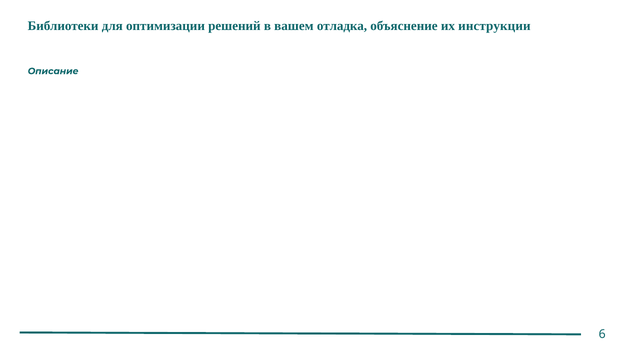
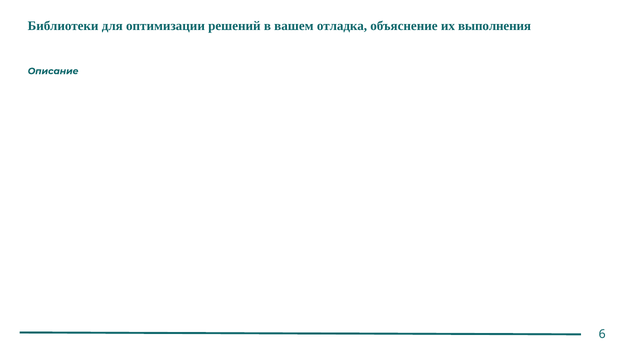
инструкции: инструкции -> выполнения (495, 26)
